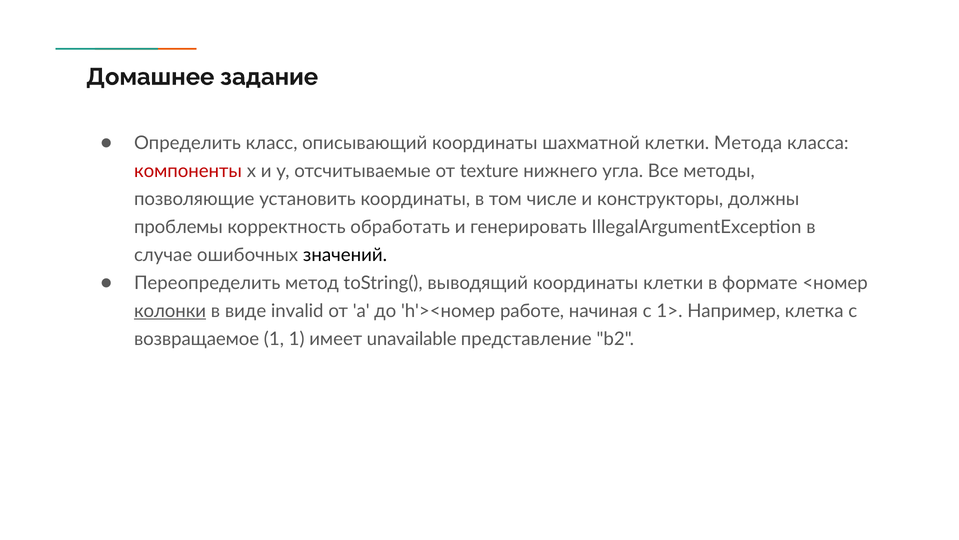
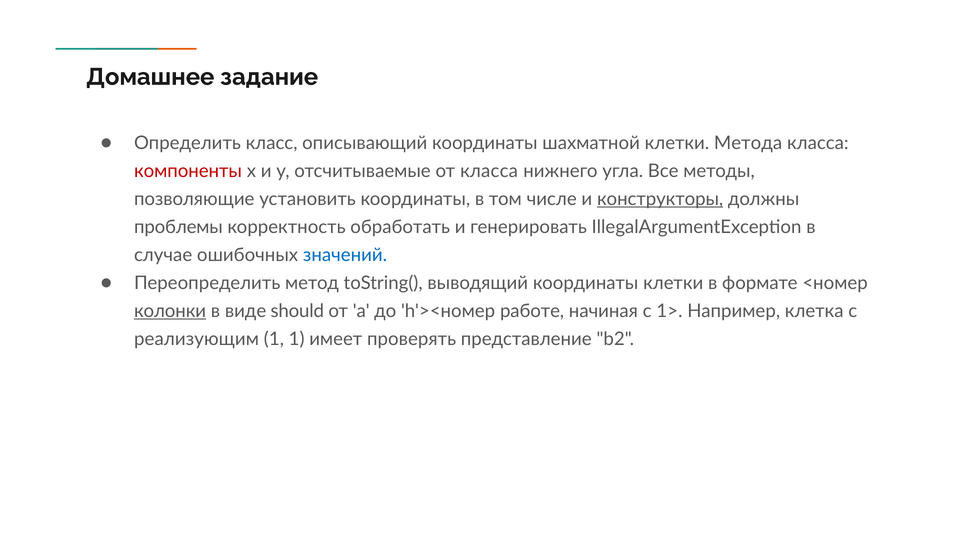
от texture: texture -> класса (489, 171)
конструкторы underline: none -> present (660, 199)
значений colour: black -> blue (345, 255)
invalid: invalid -> should (297, 311)
возвращаемое: возвращаемое -> реализующим (196, 339)
unavailable: unavailable -> проверять (412, 339)
